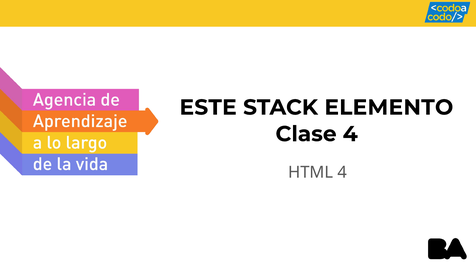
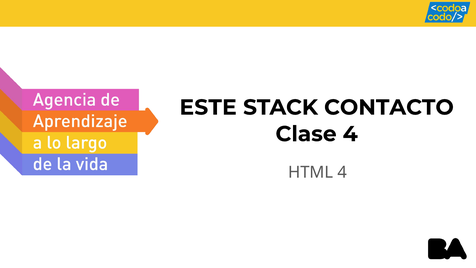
ELEMENTO: ELEMENTO -> CONTACTO (389, 107)
